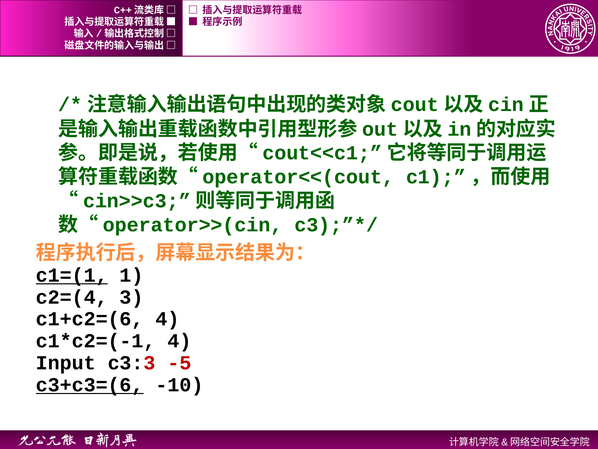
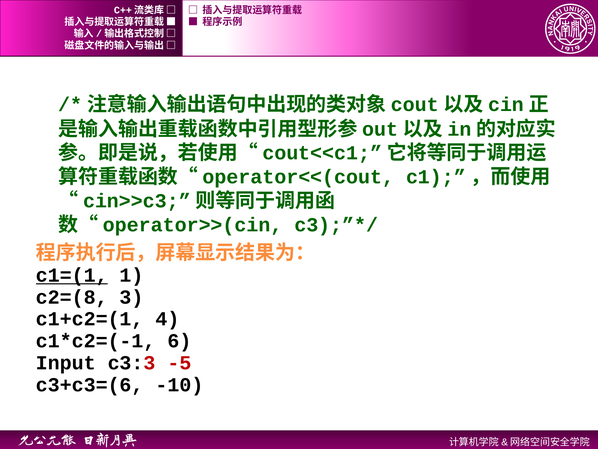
c2=(4: c2=(4 -> c2=(8 (72, 297)
c1+c2=(6: c1+c2=(6 -> c1+c2=(1 (90, 319)
4: 4 -> 6 (179, 341)
c3+c3=(6 underline: present -> none (90, 384)
